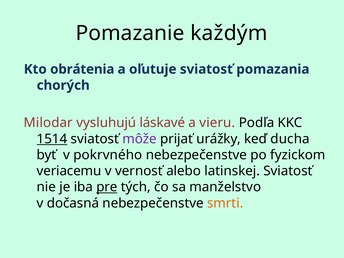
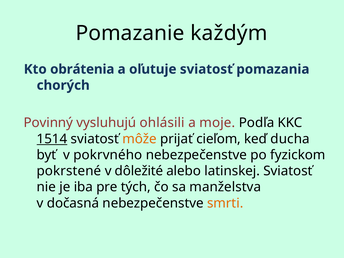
Milodar: Milodar -> Povinný (48, 123)
láskavé: láskavé -> ohlásili (162, 123)
vieru: vieru -> moje (217, 123)
môže colour: purple -> orange (139, 139)
urážky: urážky -> cieľom (219, 139)
veriacemu: veriacemu -> pokrstené (69, 171)
vernosť: vernosť -> dôležité (139, 171)
pre underline: present -> none (107, 187)
manželstvo: manželstvo -> manželstva (225, 187)
